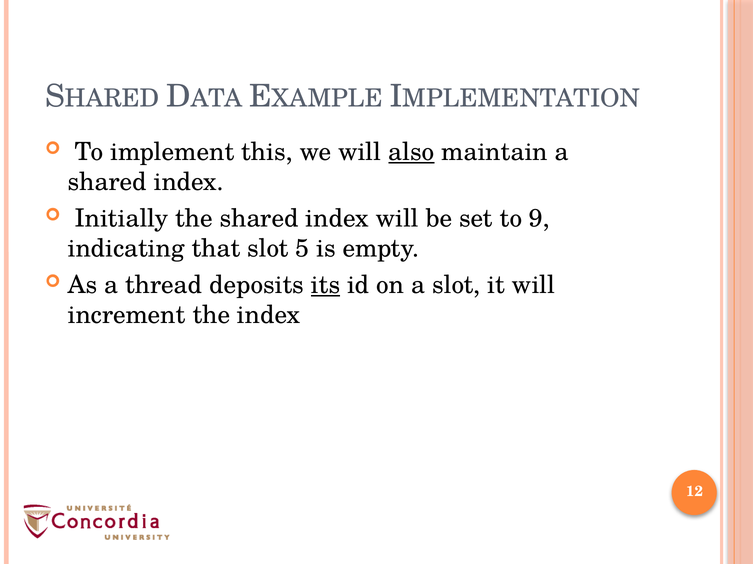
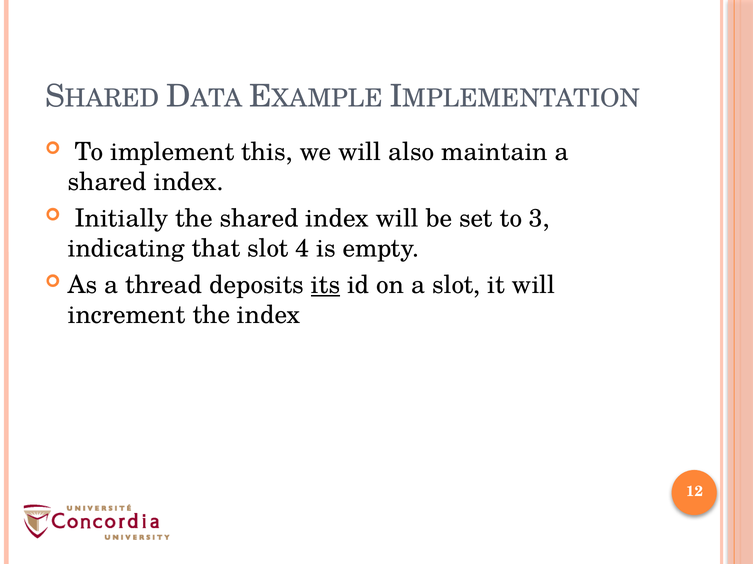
also underline: present -> none (411, 152)
9: 9 -> 3 (539, 219)
5: 5 -> 4 (302, 249)
